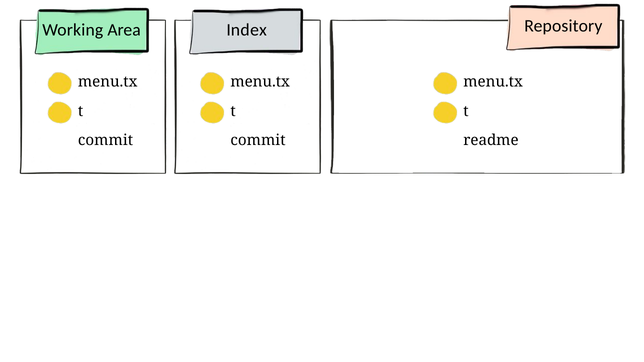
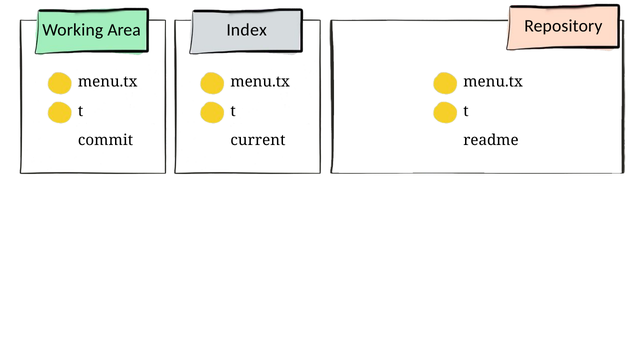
commit: commit -> current (258, 140)
